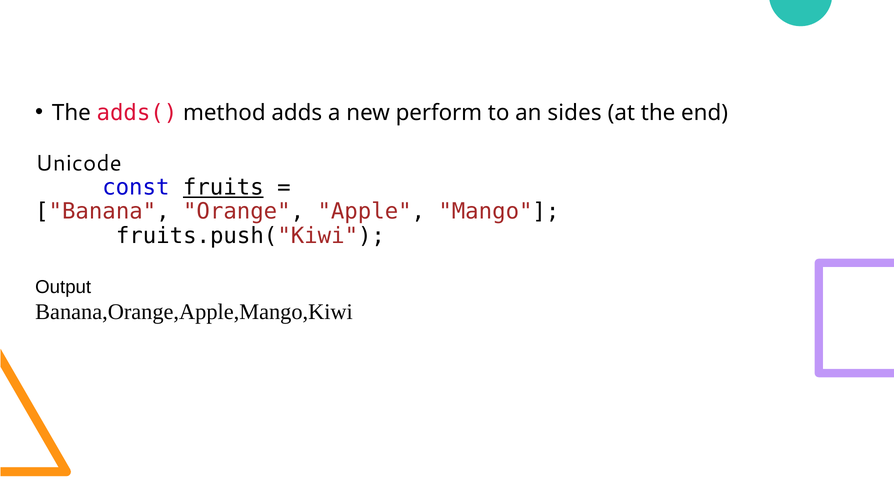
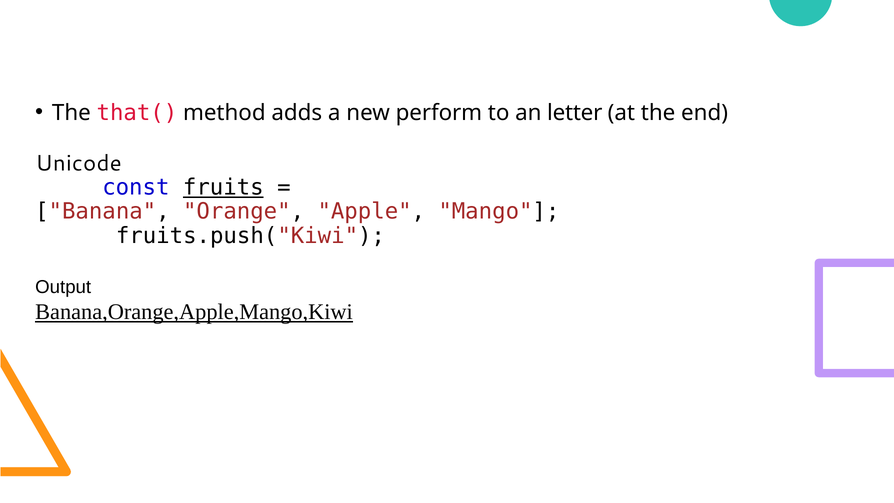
adds(: adds( -> that( (137, 113)
sides: sides -> letter (575, 113)
Banana,Orange,Apple,Mango,Kiwi underline: none -> present (194, 312)
